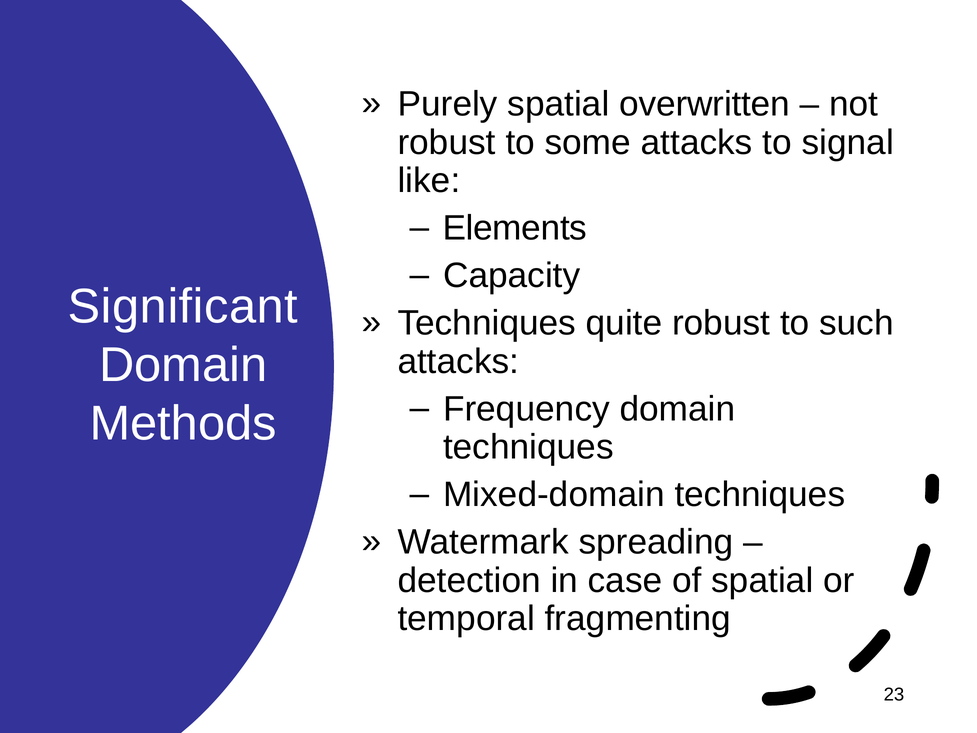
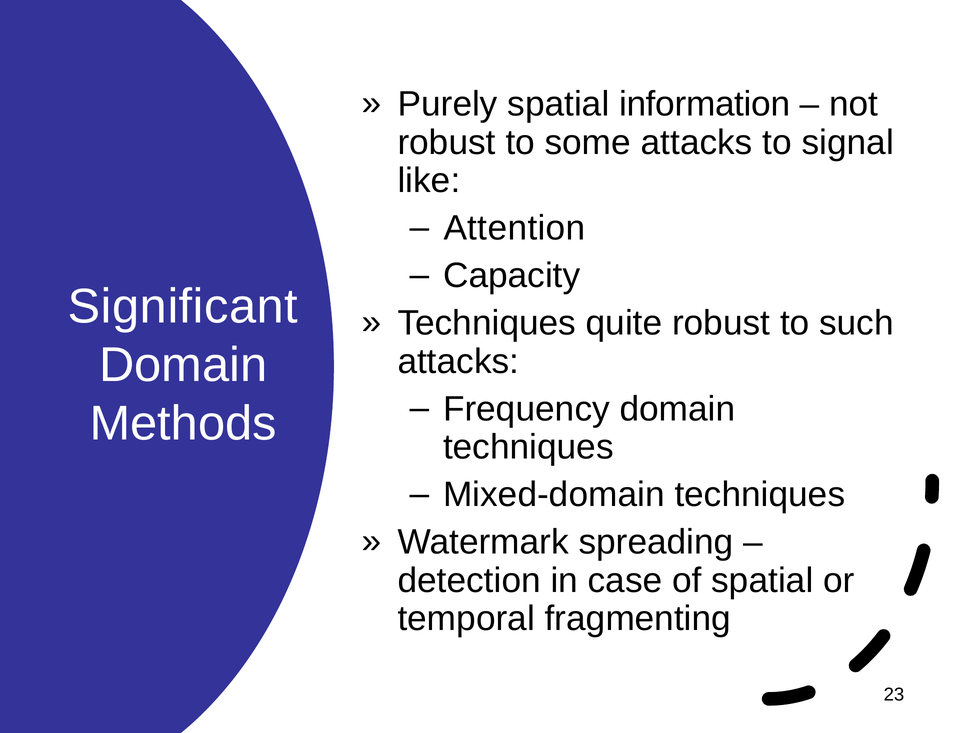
overwritten: overwritten -> information (705, 104)
Elements: Elements -> Attention (514, 228)
